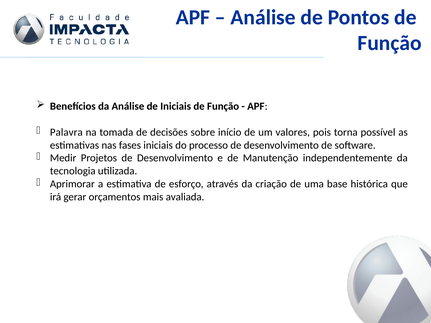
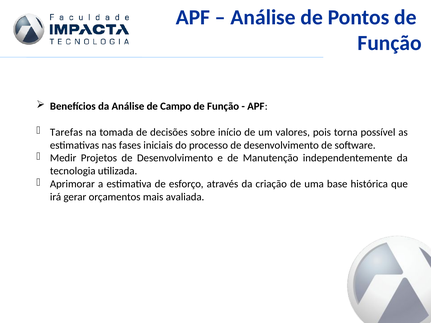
de Iniciais: Iniciais -> Campo (176, 106)
Palavra: Palavra -> Tarefas (66, 132)
